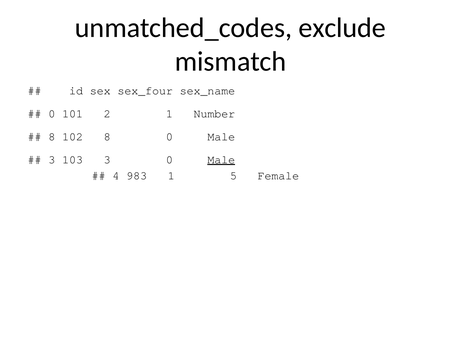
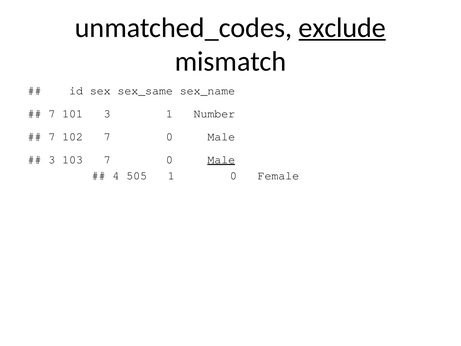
exclude underline: none -> present (342, 28)
sex_four: sex_four -> sex_same (145, 91)
0: 0 -> 7 (52, 114)
101 2: 2 -> 3 (107, 114)
8: 8 -> 7 (52, 137)
102 8: 8 -> 7 (107, 137)
103 3: 3 -> 7 (107, 159)
983: 983 -> 505 (137, 176)
1 5: 5 -> 0 (233, 176)
